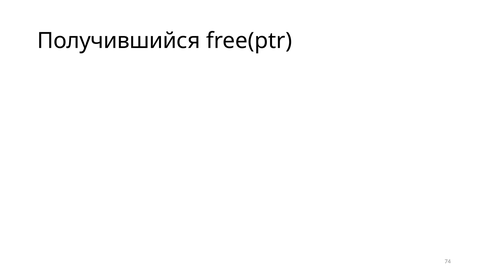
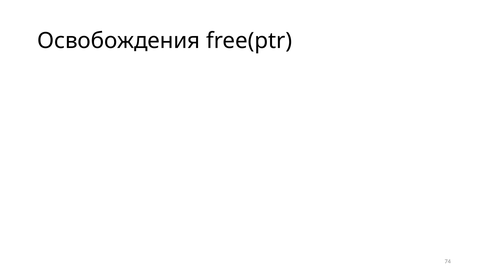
Получившийся: Получившийся -> Освобождения (119, 41)
